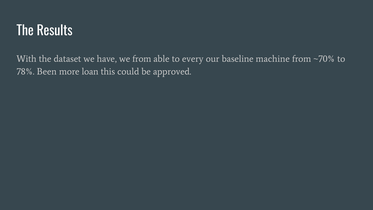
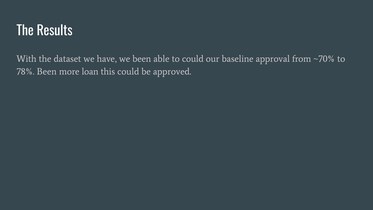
we from: from -> been (142, 59)
to every: every -> could (193, 59)
machine: machine -> approval (273, 59)
